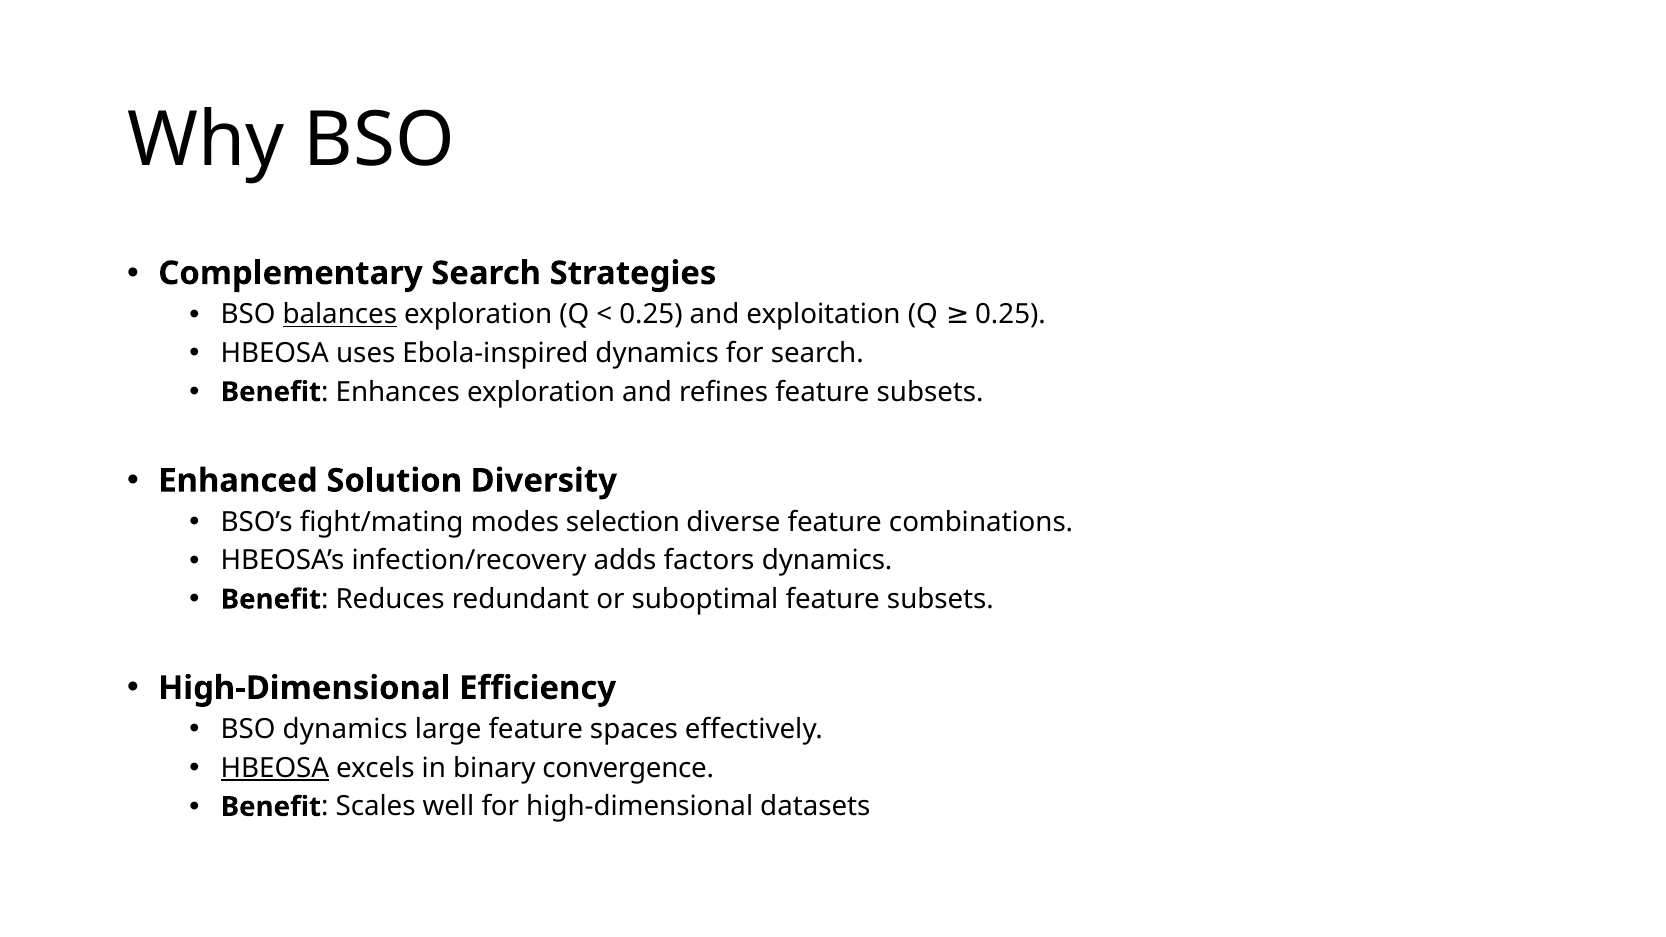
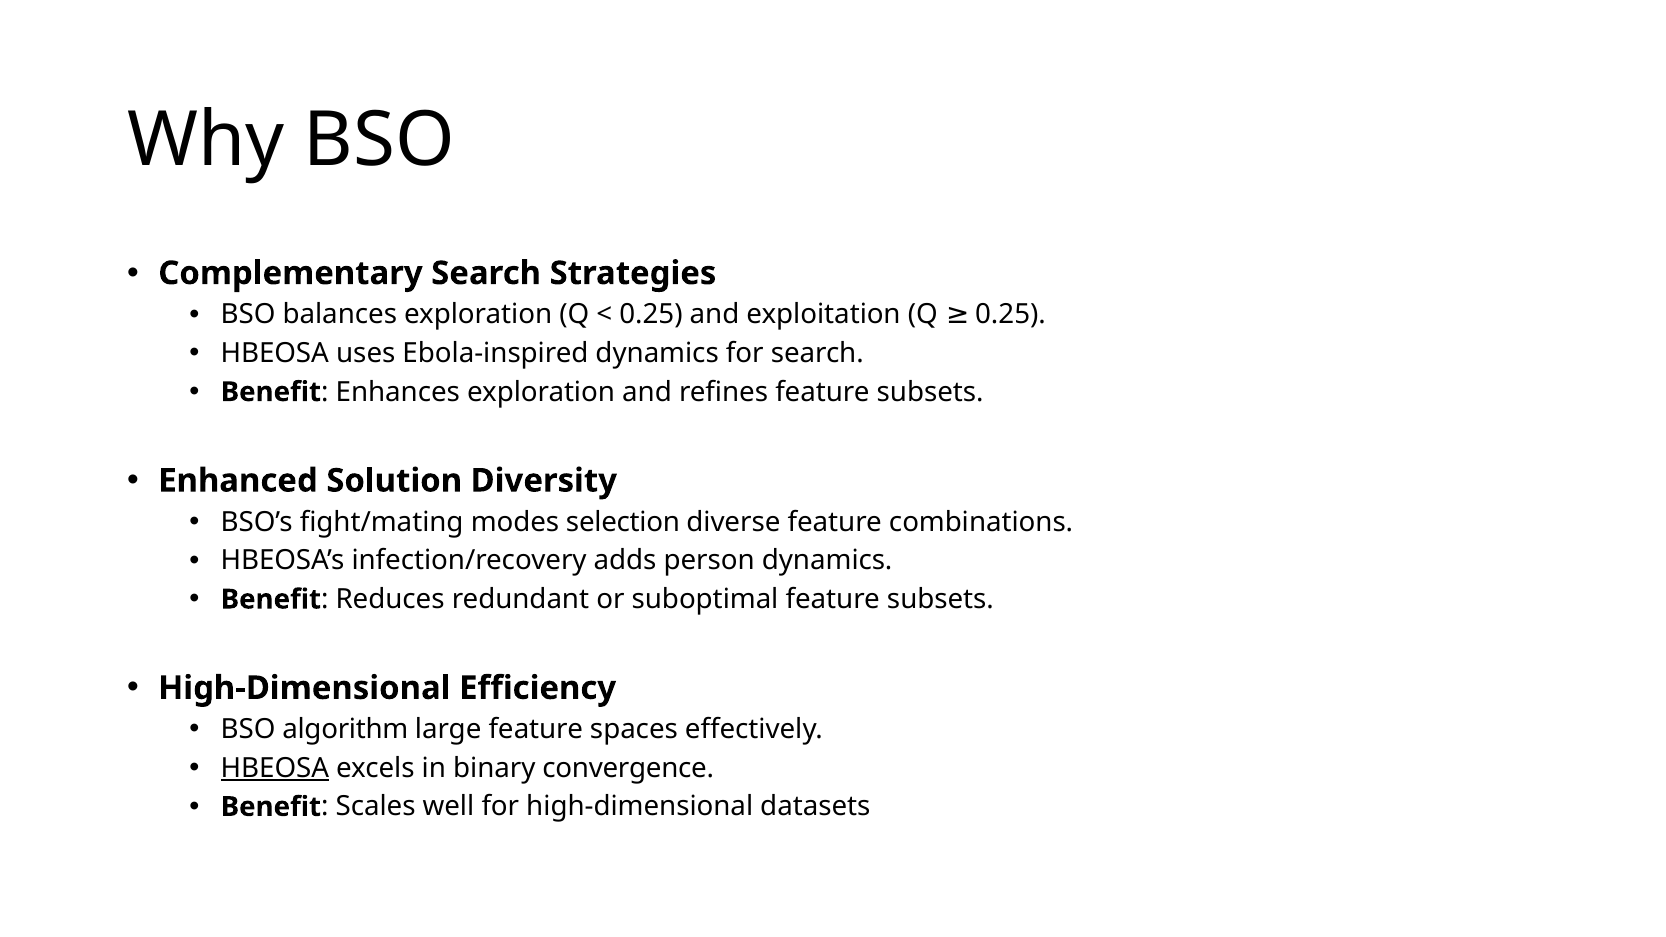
balances underline: present -> none (340, 315)
factors: factors -> person (709, 561)
BSO dynamics: dynamics -> algorithm (345, 730)
